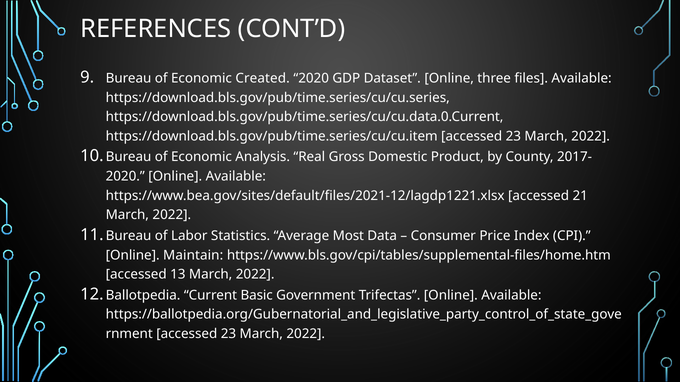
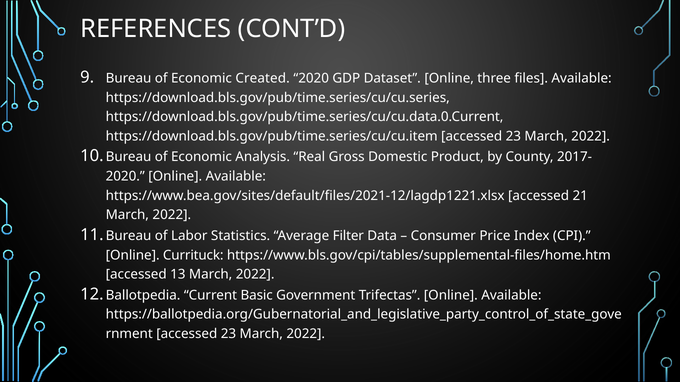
Most: Most -> Filter (348, 236)
Maintain: Maintain -> Currituck (193, 255)
